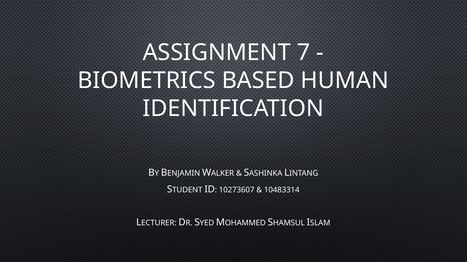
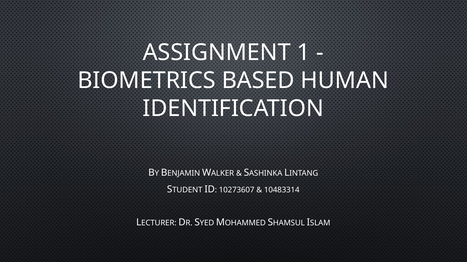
7: 7 -> 1 (303, 53)
